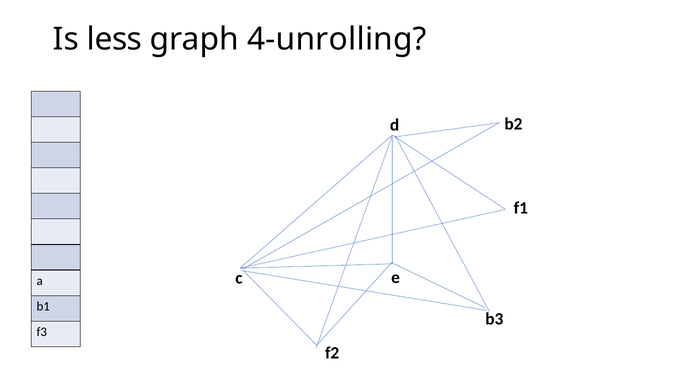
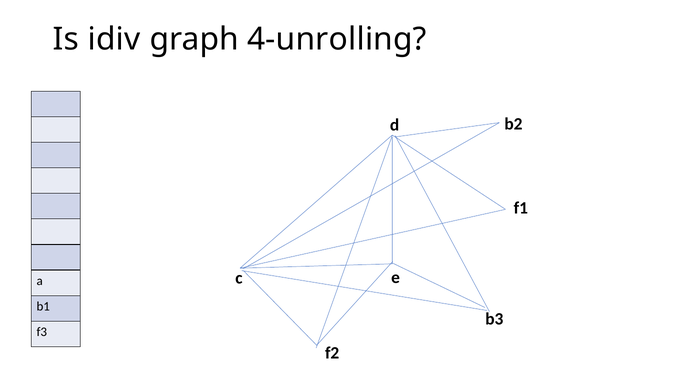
less: less -> idiv (114, 39)
